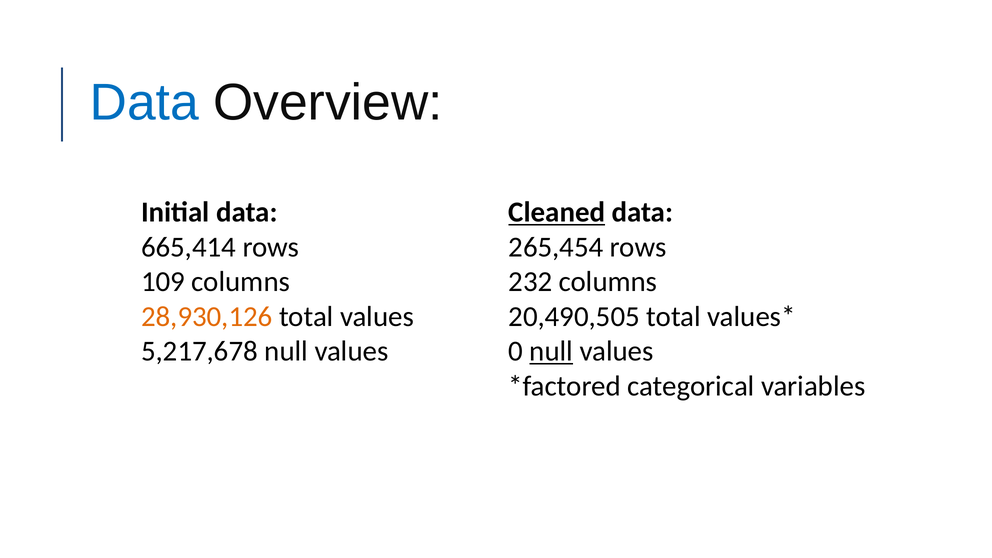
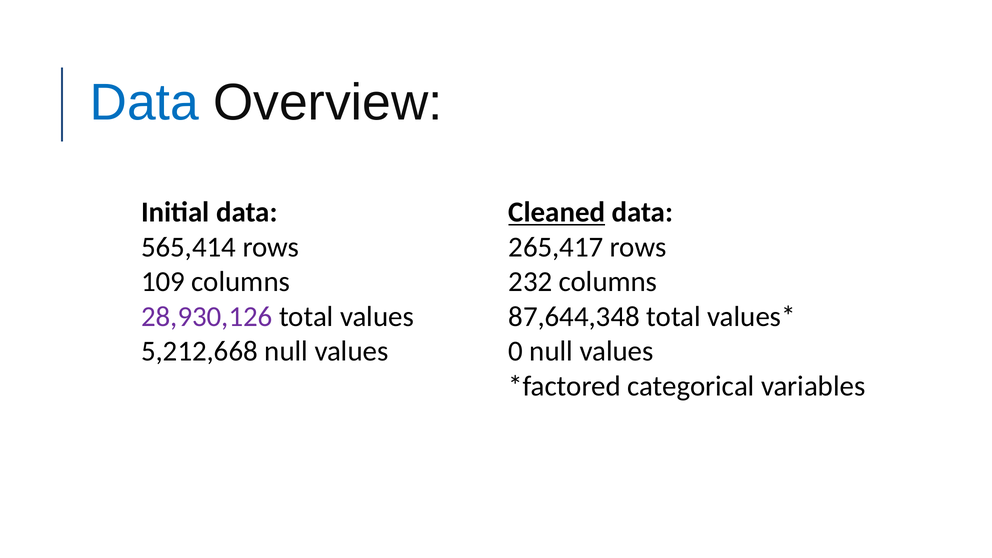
665,414: 665,414 -> 565,414 (189, 247)
265,454: 265,454 -> 265,417 (556, 247)
20,490,505: 20,490,505 -> 87,644,348 (574, 316)
28,930,126 colour: orange -> purple (207, 317)
null underline: present -> none (551, 351)
5,217,678: 5,217,678 -> 5,212,668 (199, 351)
